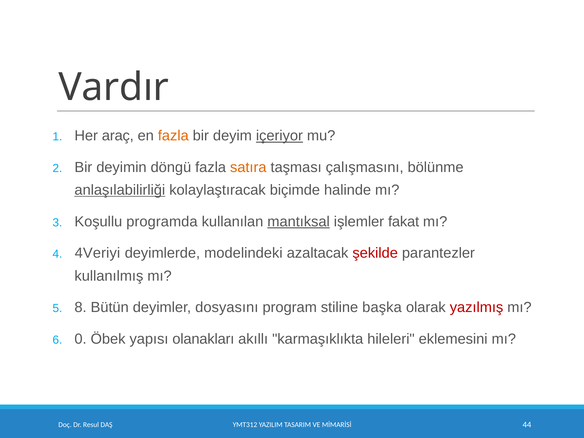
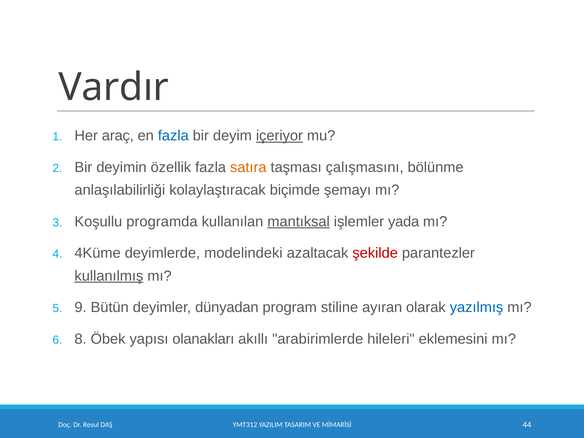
fazla colour: orange -> blue (173, 136)
döngü: döngü -> özellik (171, 167)
anlaşılabilirliği underline: present -> none (120, 190)
halinde: halinde -> şemayı (348, 190)
fakat: fakat -> yada (404, 222)
4Veriyi: 4Veriyi -> 4Küme (98, 253)
kullanılmış underline: none -> present (109, 276)
8: 8 -> 9 (81, 307)
dosyasını: dosyasını -> dünyadan (227, 307)
başka: başka -> ayıran (382, 307)
yazılmış colour: red -> blue (477, 307)
0: 0 -> 8 (81, 339)
karmaşıklıkta: karmaşıklıkta -> arabirimlerde (318, 339)
